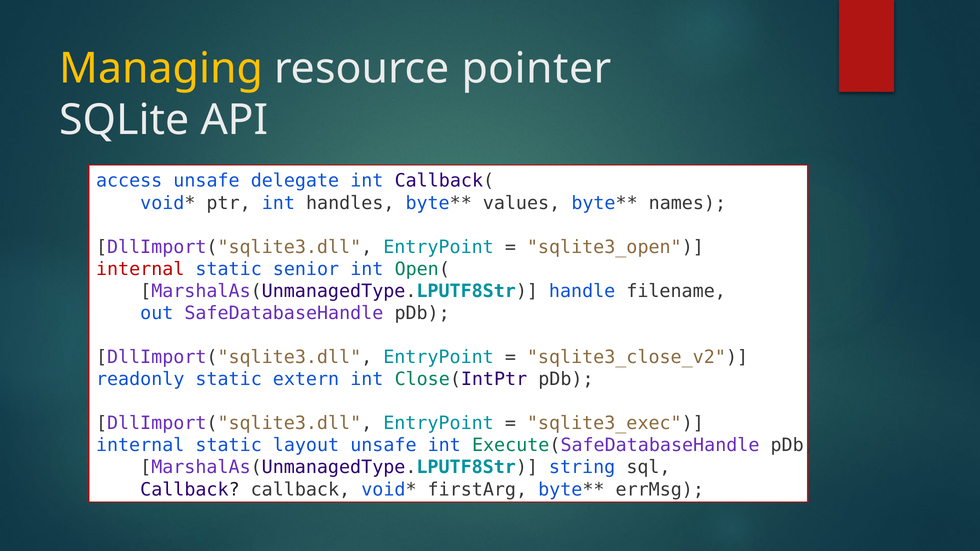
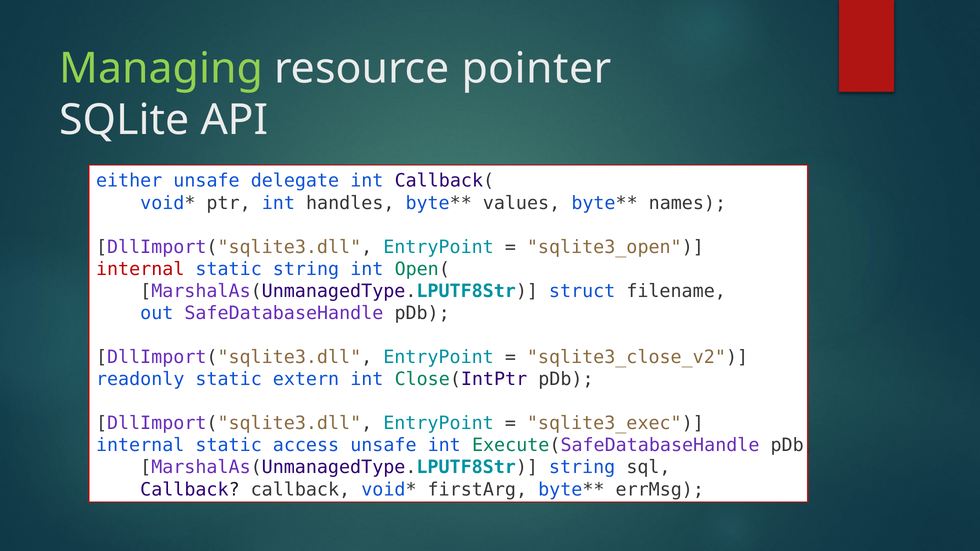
Managing colour: yellow -> light green (161, 69)
access: access -> either (129, 181)
static senior: senior -> string (306, 269)
handle: handle -> struct (582, 291)
layout: layout -> access (306, 446)
